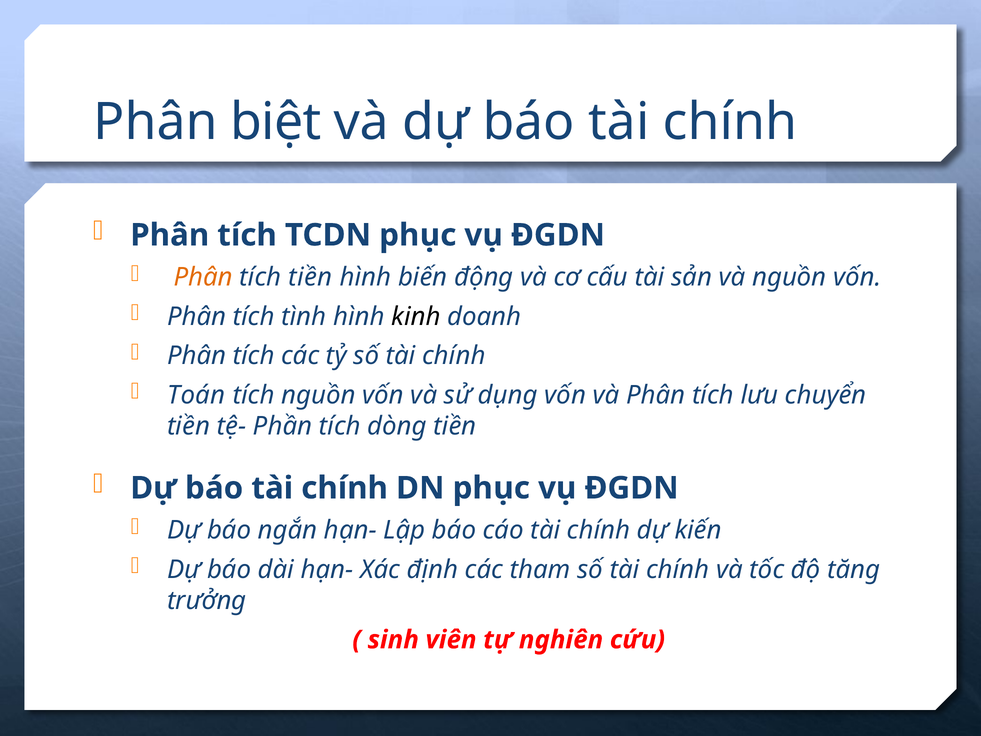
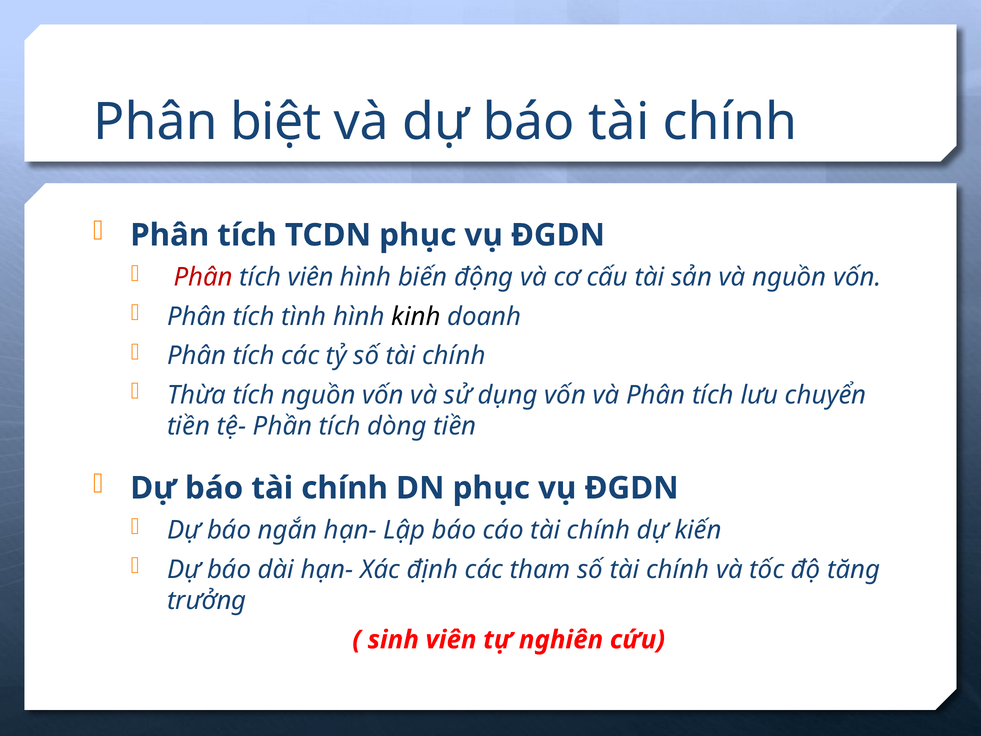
Phân colour: orange -> red (203, 277)
tích tiền: tiền -> viên (311, 277)
Toán: Toán -> Thừa (197, 395)
